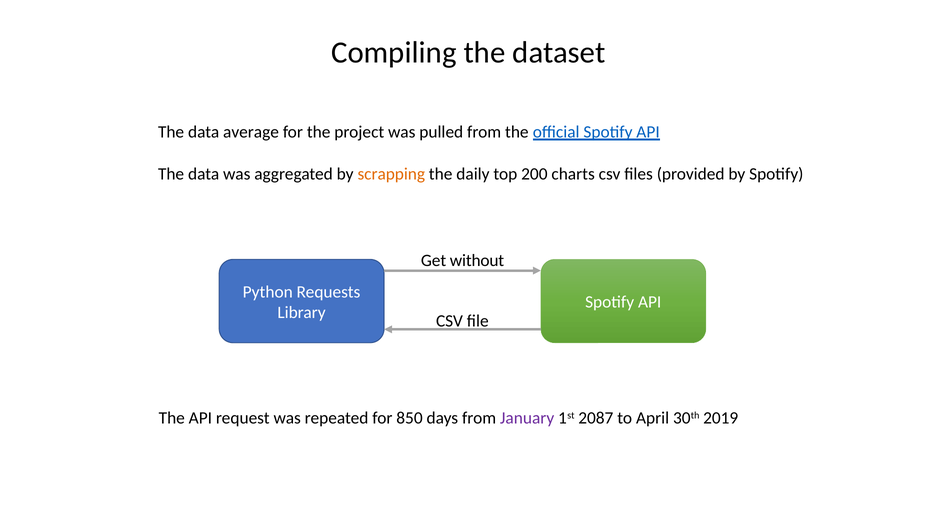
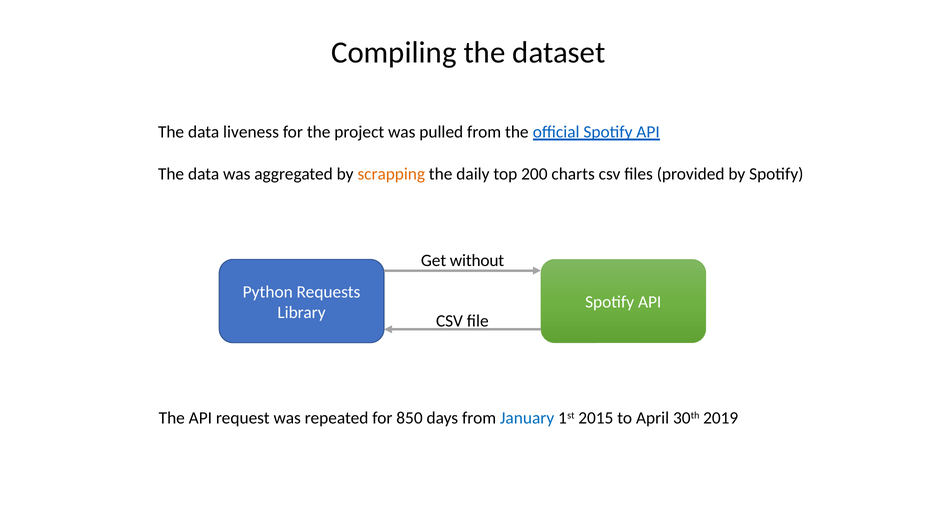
average: average -> liveness (251, 132)
January colour: purple -> blue (527, 418)
2087: 2087 -> 2015 (596, 418)
